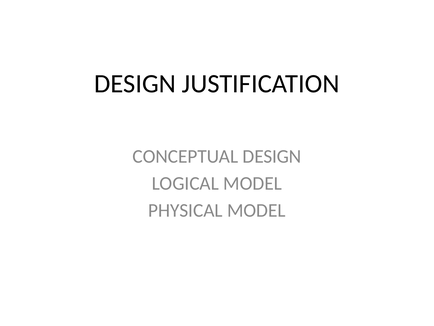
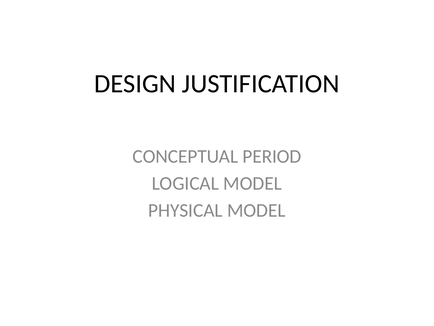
CONCEPTUAL DESIGN: DESIGN -> PERIOD (272, 156)
